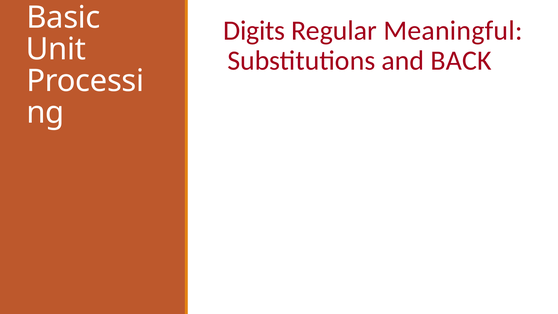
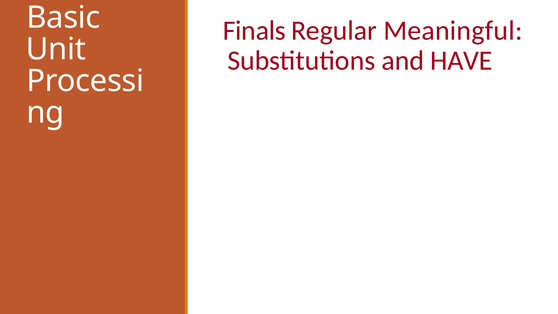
Digits: Digits -> Finals (254, 30)
BACK: BACK -> HAVE (461, 61)
